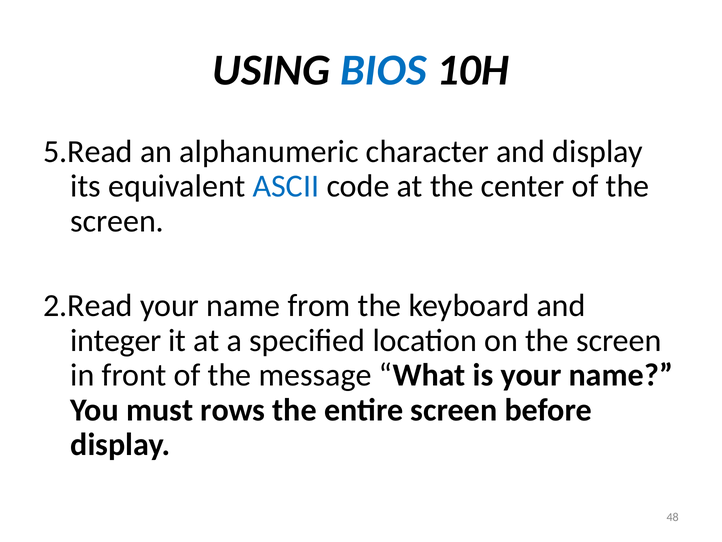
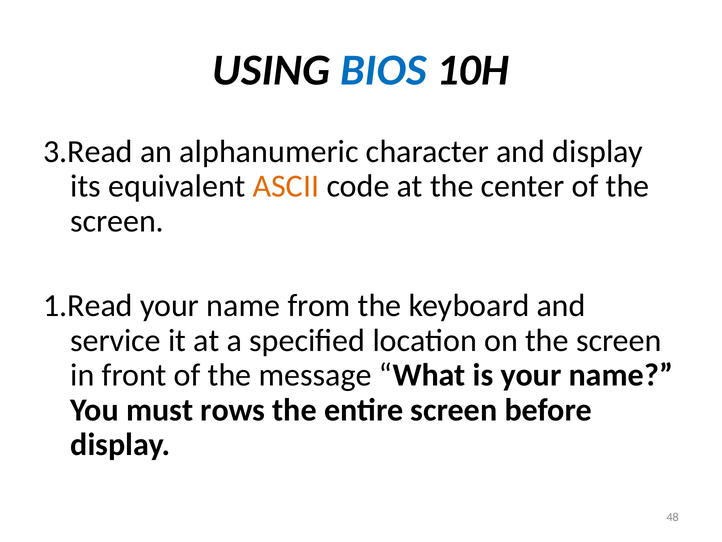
5.Read: 5.Read -> 3.Read (88, 151)
ASCII colour: blue -> orange (286, 186)
2.Read: 2.Read -> 1.Read (88, 306)
integer: integer -> service (116, 340)
